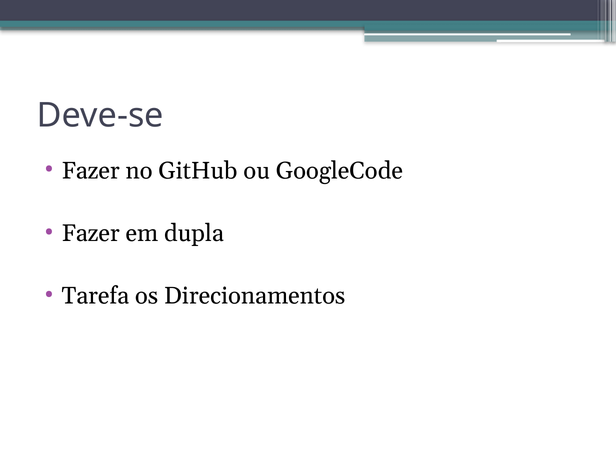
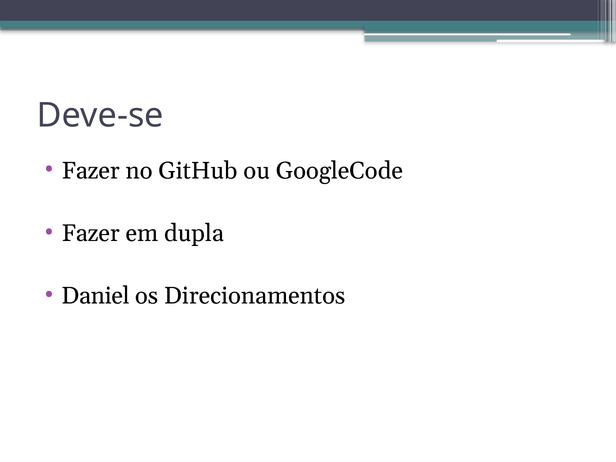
Tarefa: Tarefa -> Daniel (95, 296)
